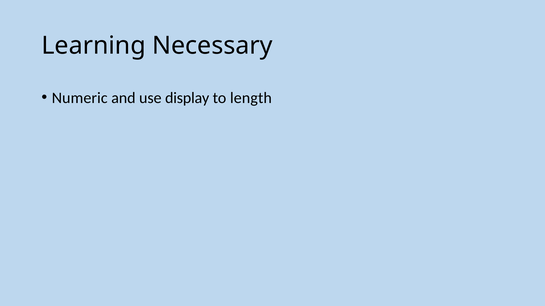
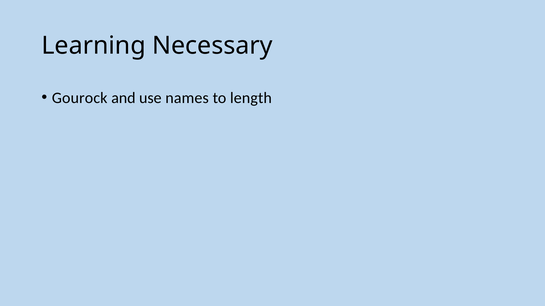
Numeric: Numeric -> Gourock (80, 98)
display: display -> names (187, 98)
